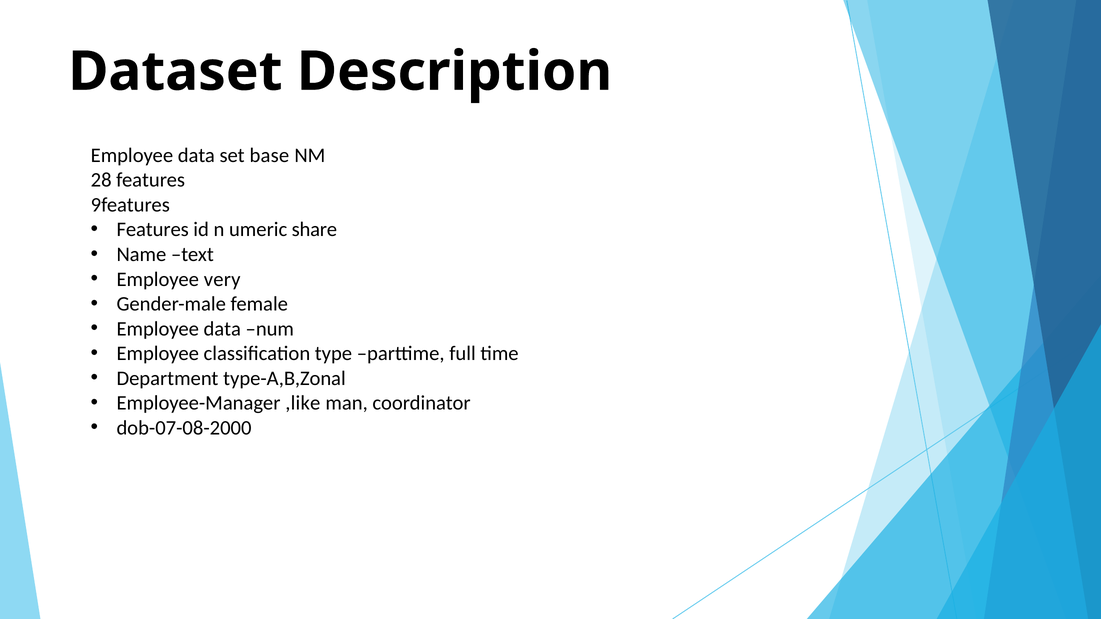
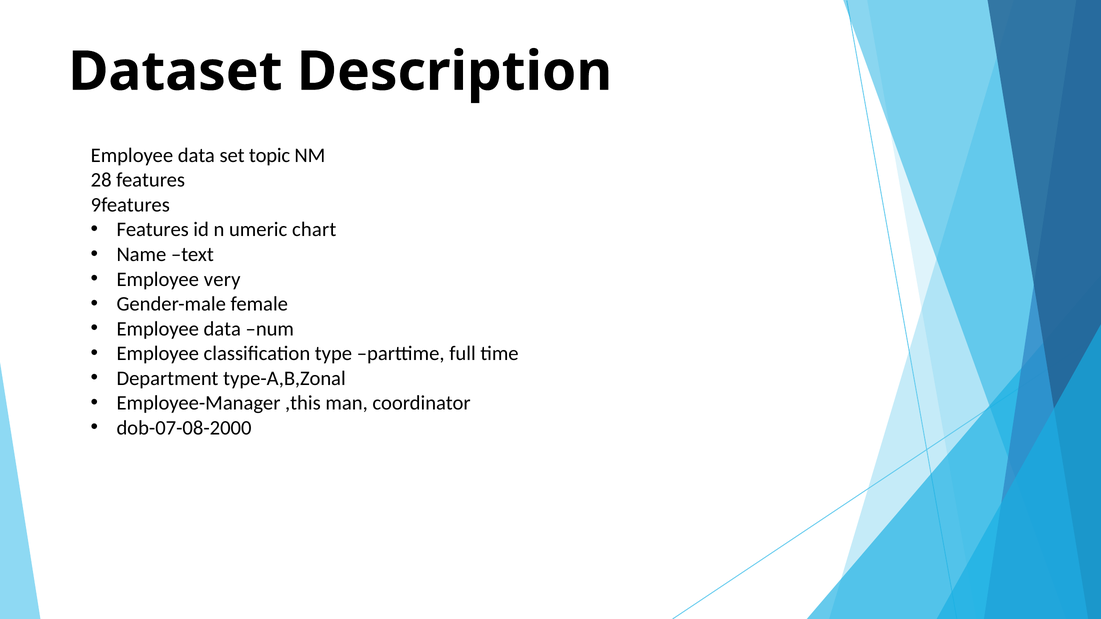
base: base -> topic (270, 155)
share: share -> chart (314, 230)
,like: ,like -> ,this (303, 403)
